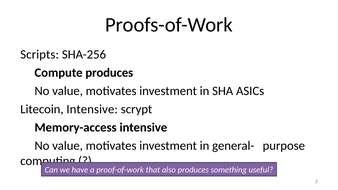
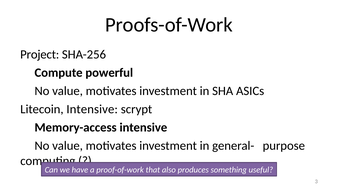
Scripts: Scripts -> Project (40, 55)
Compute produces: produces -> powerful (109, 73)
